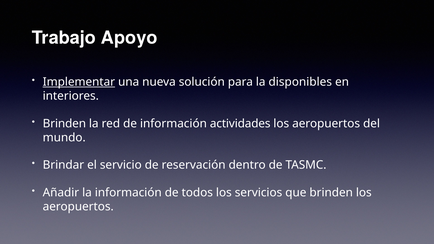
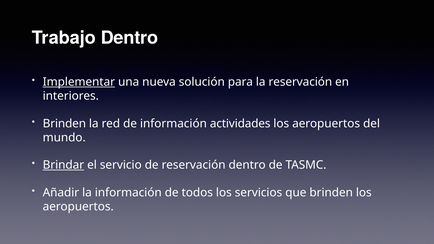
Trabajo Apoyo: Apoyo -> Dentro (129, 38)
la disponibles: disponibles -> reservación (300, 82)
Brindar underline: none -> present (63, 165)
